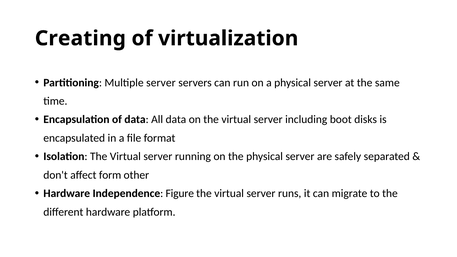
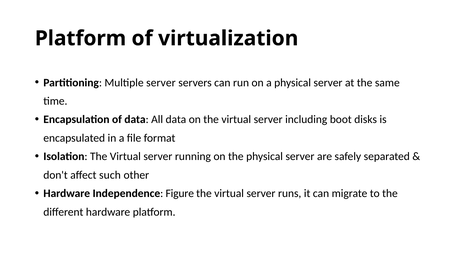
Creating: Creating -> Platform (80, 38)
form: form -> such (110, 175)
